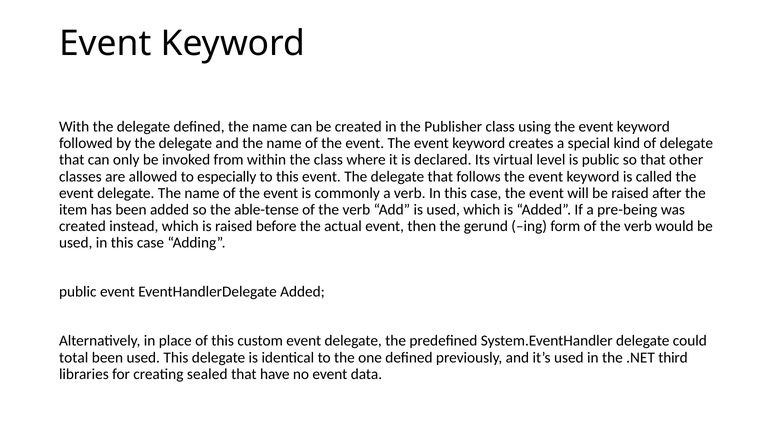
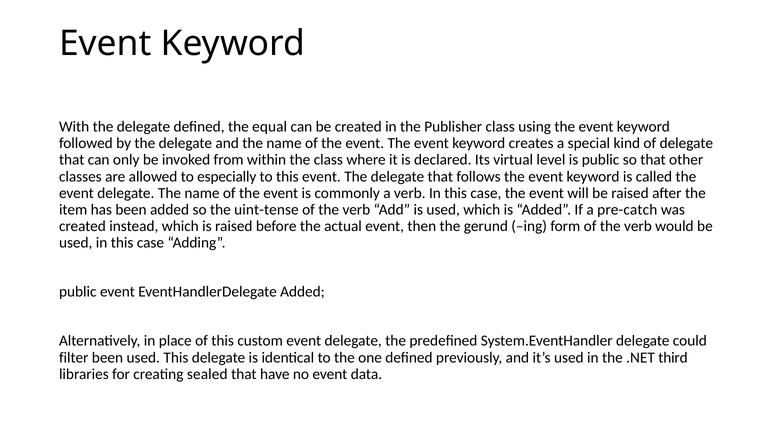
defined the name: name -> equal (270, 127)
able-tense: able-tense -> uint-tense (266, 210)
pre-being: pre-being -> pre-catch (627, 210)
total: total -> filter (74, 358)
